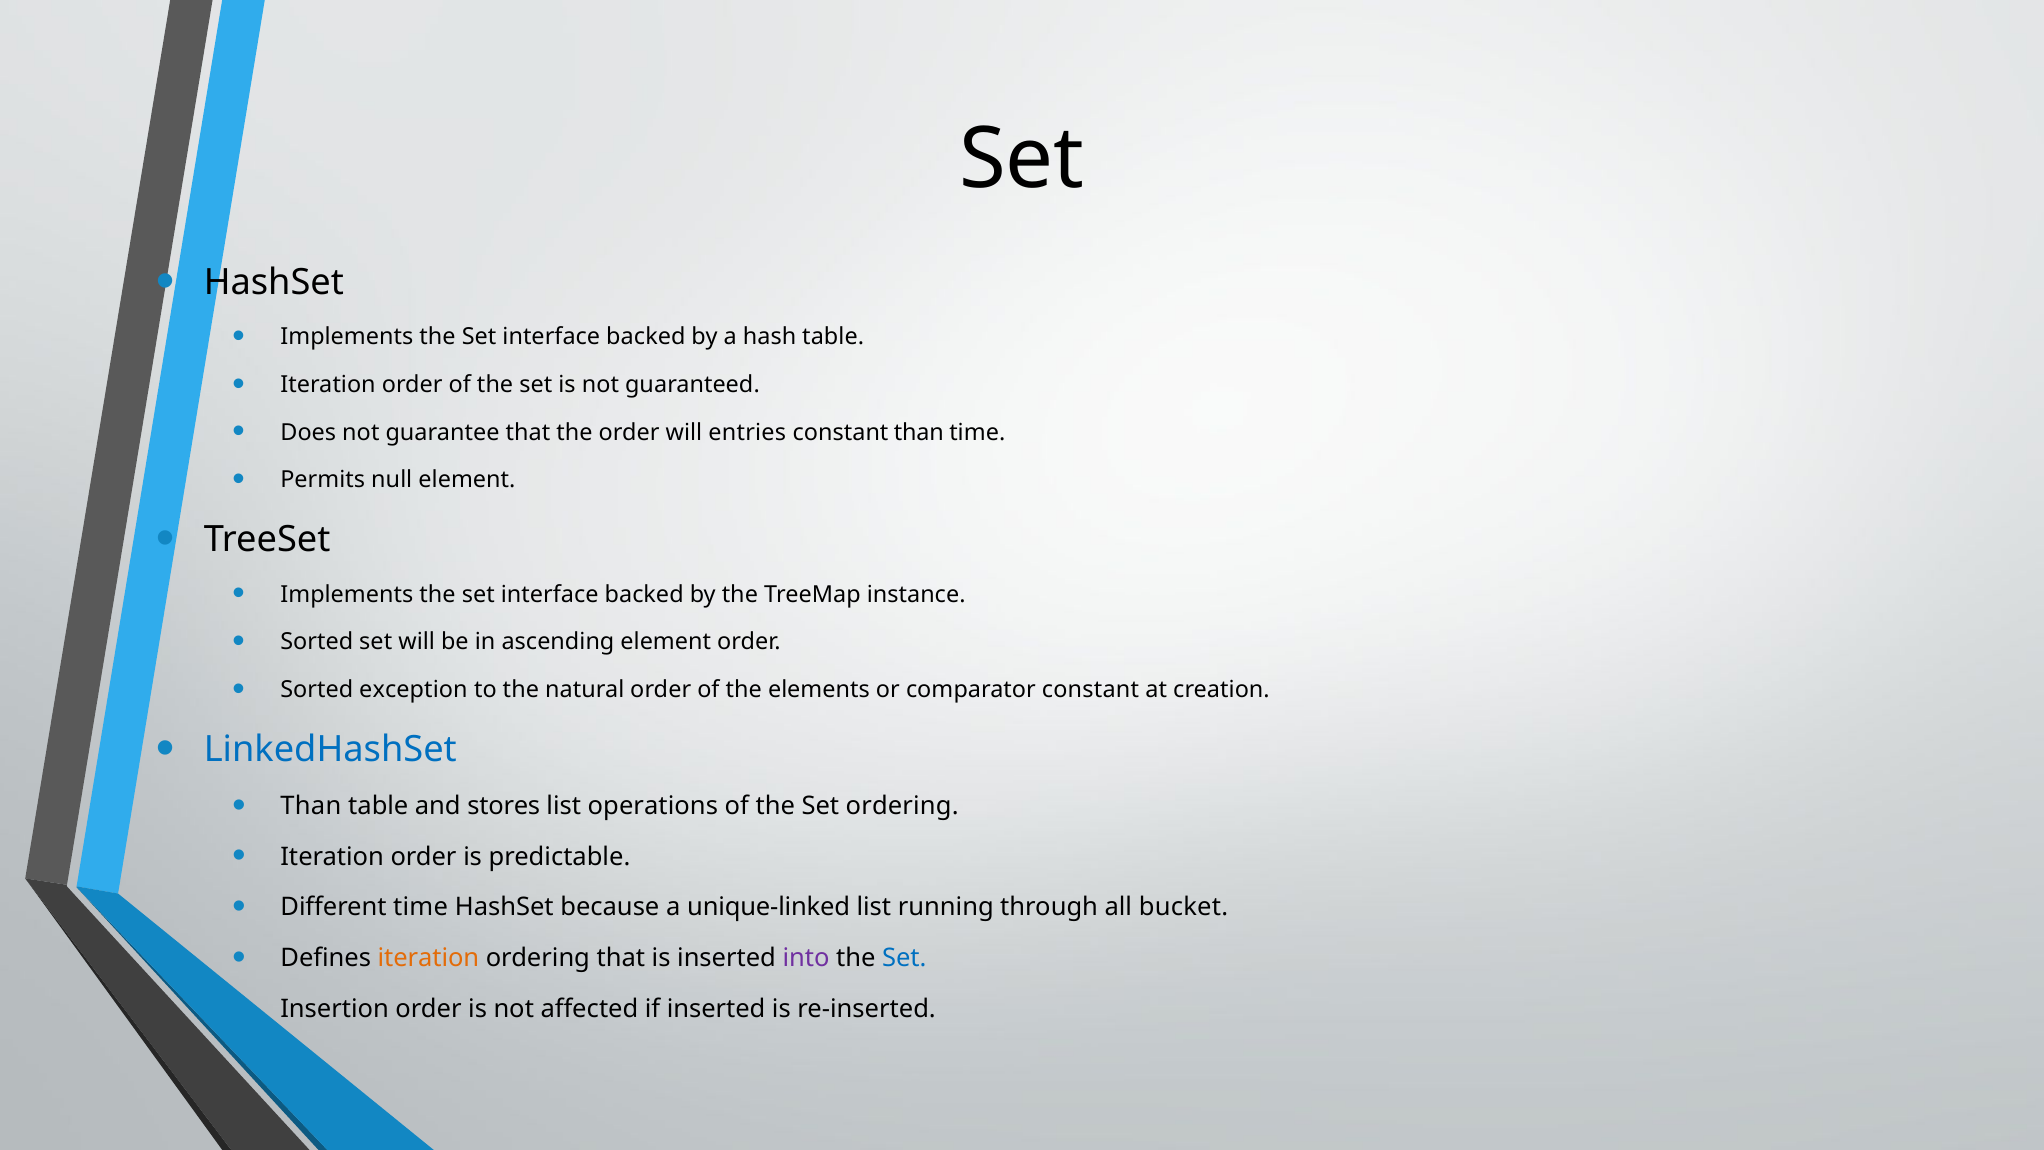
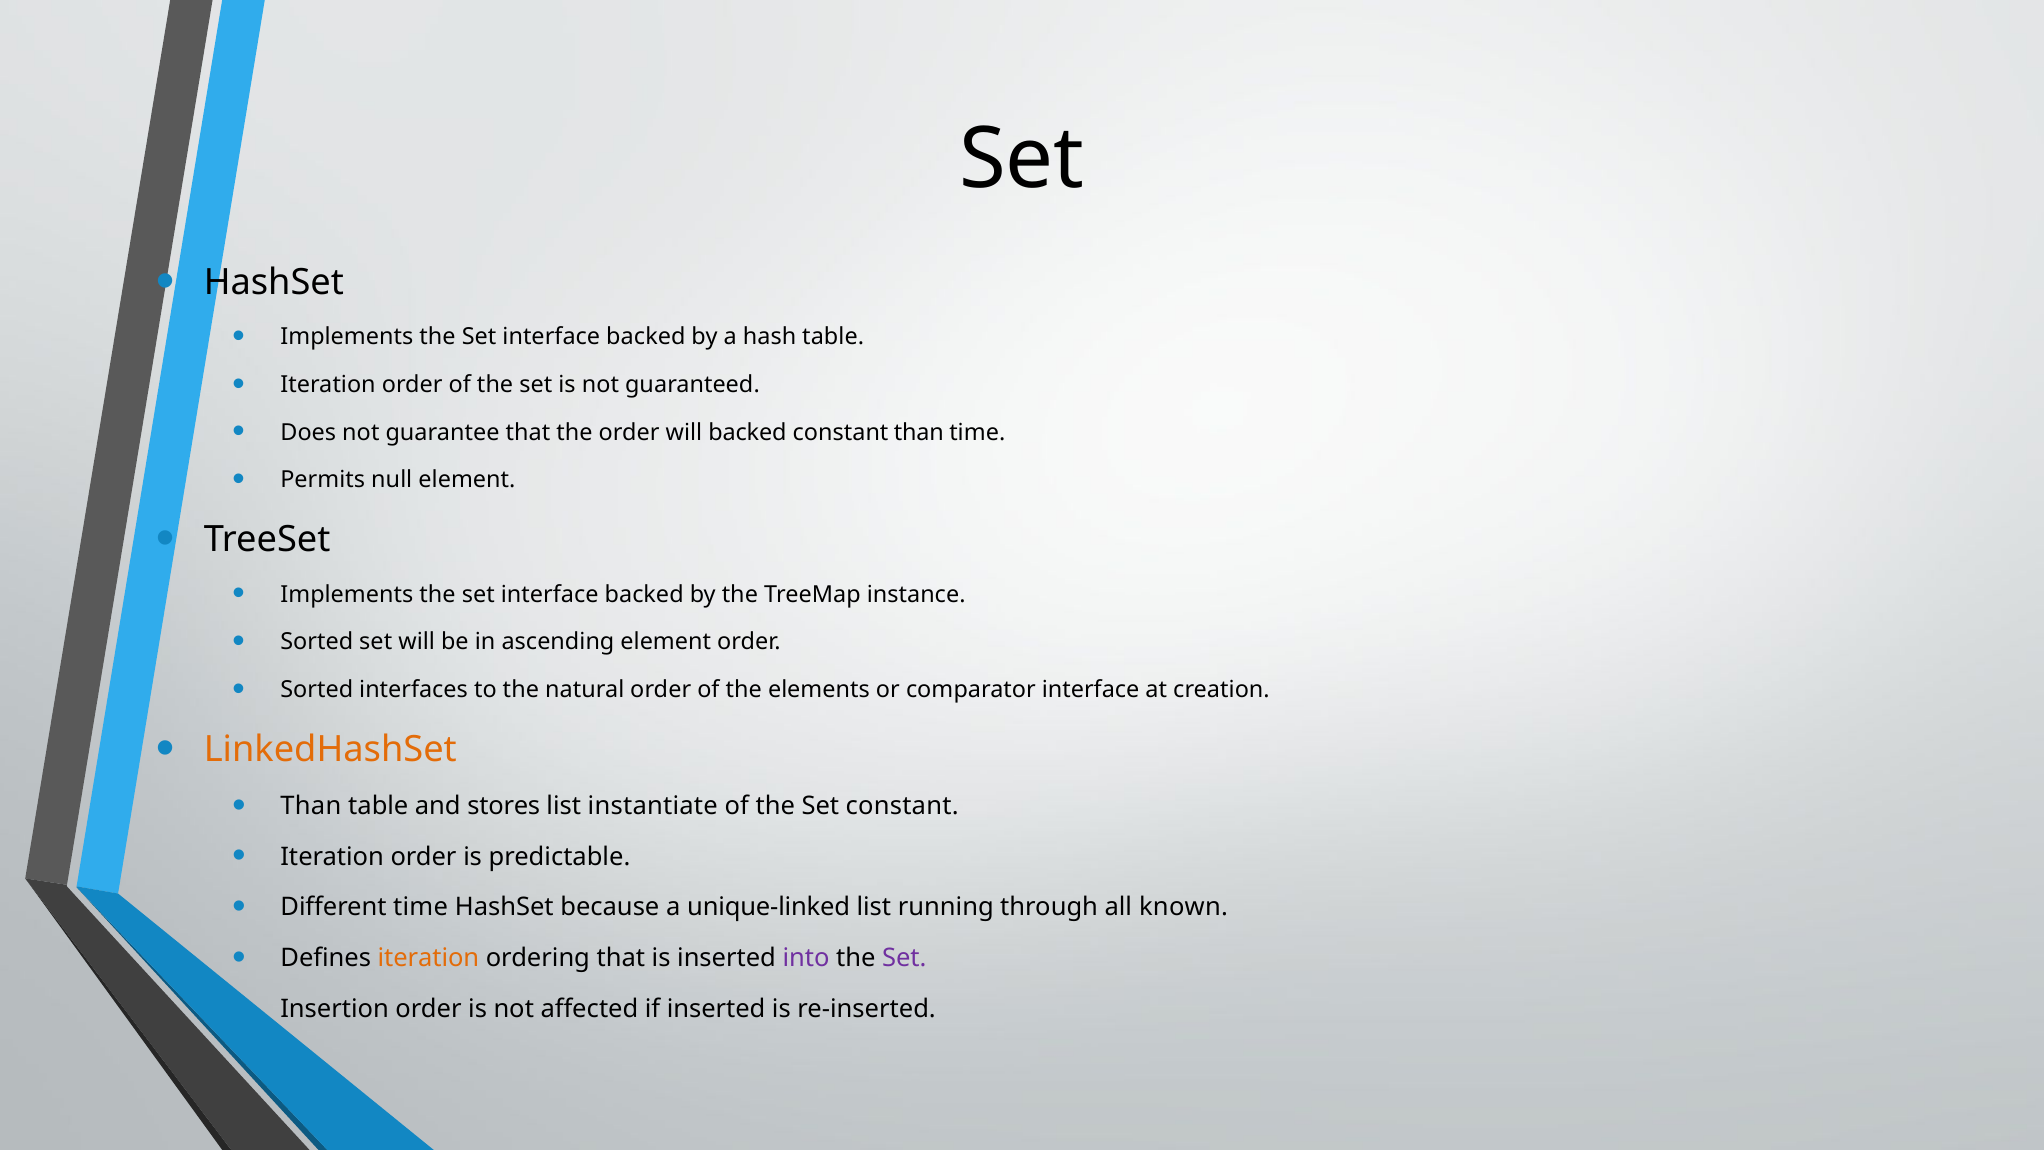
will entries: entries -> backed (747, 432)
exception: exception -> interfaces (414, 690)
comparator constant: constant -> interface (1091, 690)
LinkedHashSet colour: blue -> orange (330, 749)
operations: operations -> instantiate (653, 806)
Set ordering: ordering -> constant (902, 806)
bucket: bucket -> known (1183, 907)
Set colour: blue -> purple (904, 958)
